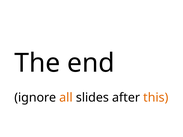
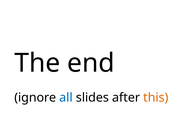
all colour: orange -> blue (66, 98)
